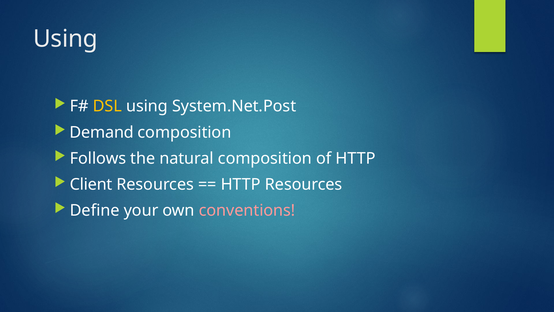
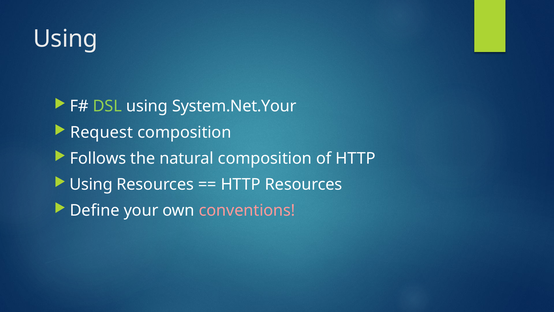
DSL colour: yellow -> light green (107, 106)
System.Net.Post: System.Net.Post -> System.Net.Your (234, 106)
Demand: Demand -> Request (102, 132)
Client: Client -> Using (91, 184)
